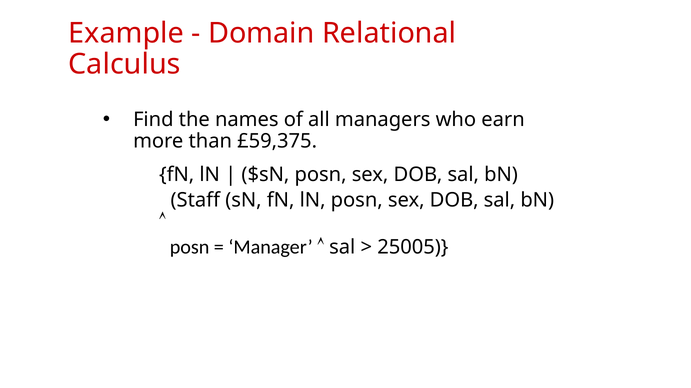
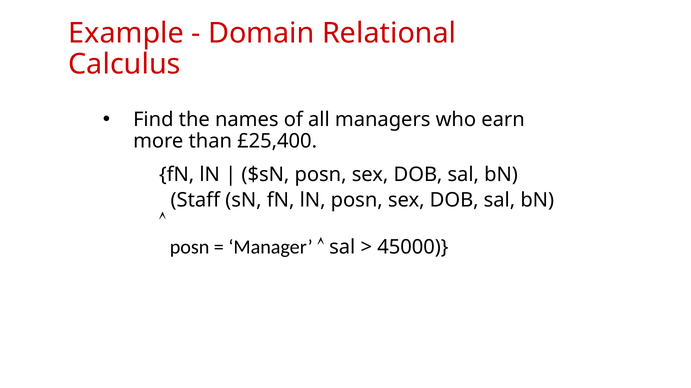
£59,375: £59,375 -> £25,400 (277, 141)
25005: 25005 -> 45000 (413, 247)
